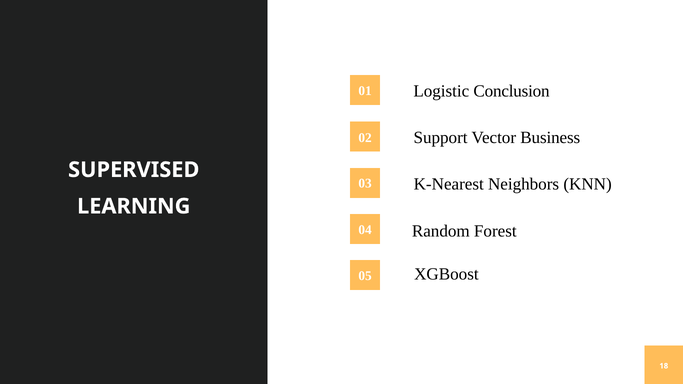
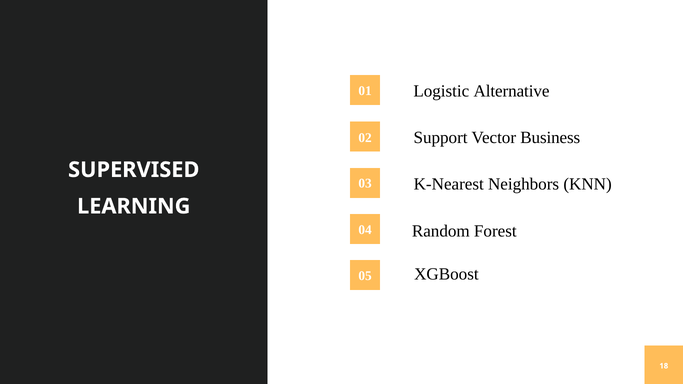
Conclusion: Conclusion -> Alternative (511, 91)
